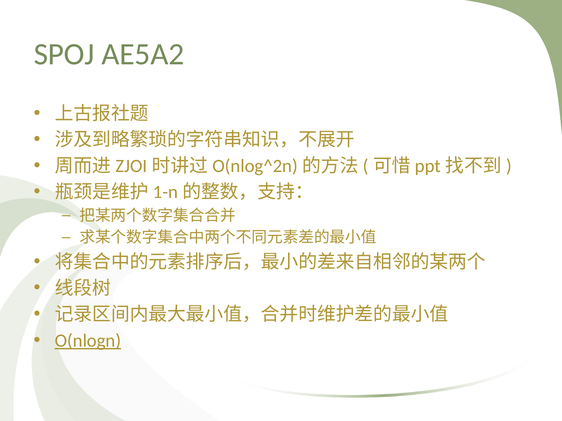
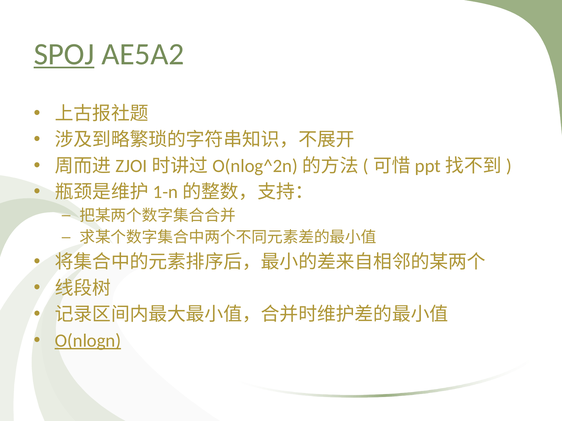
SPOJ underline: none -> present (64, 54)
